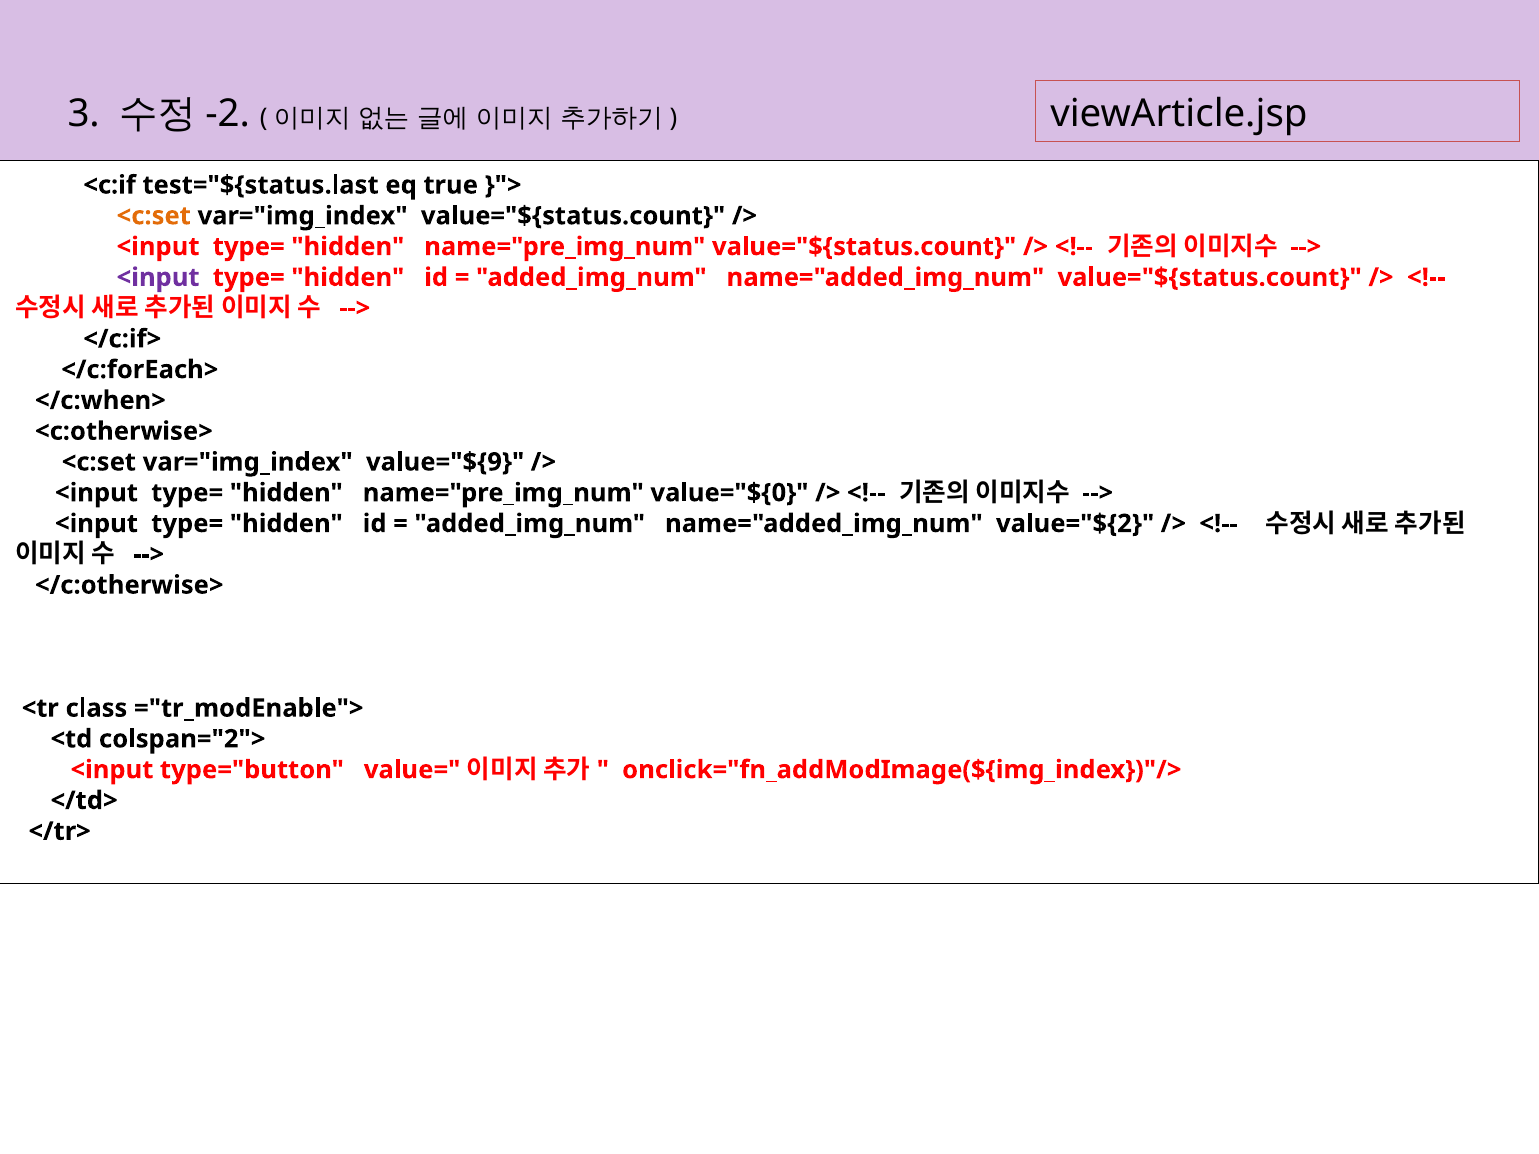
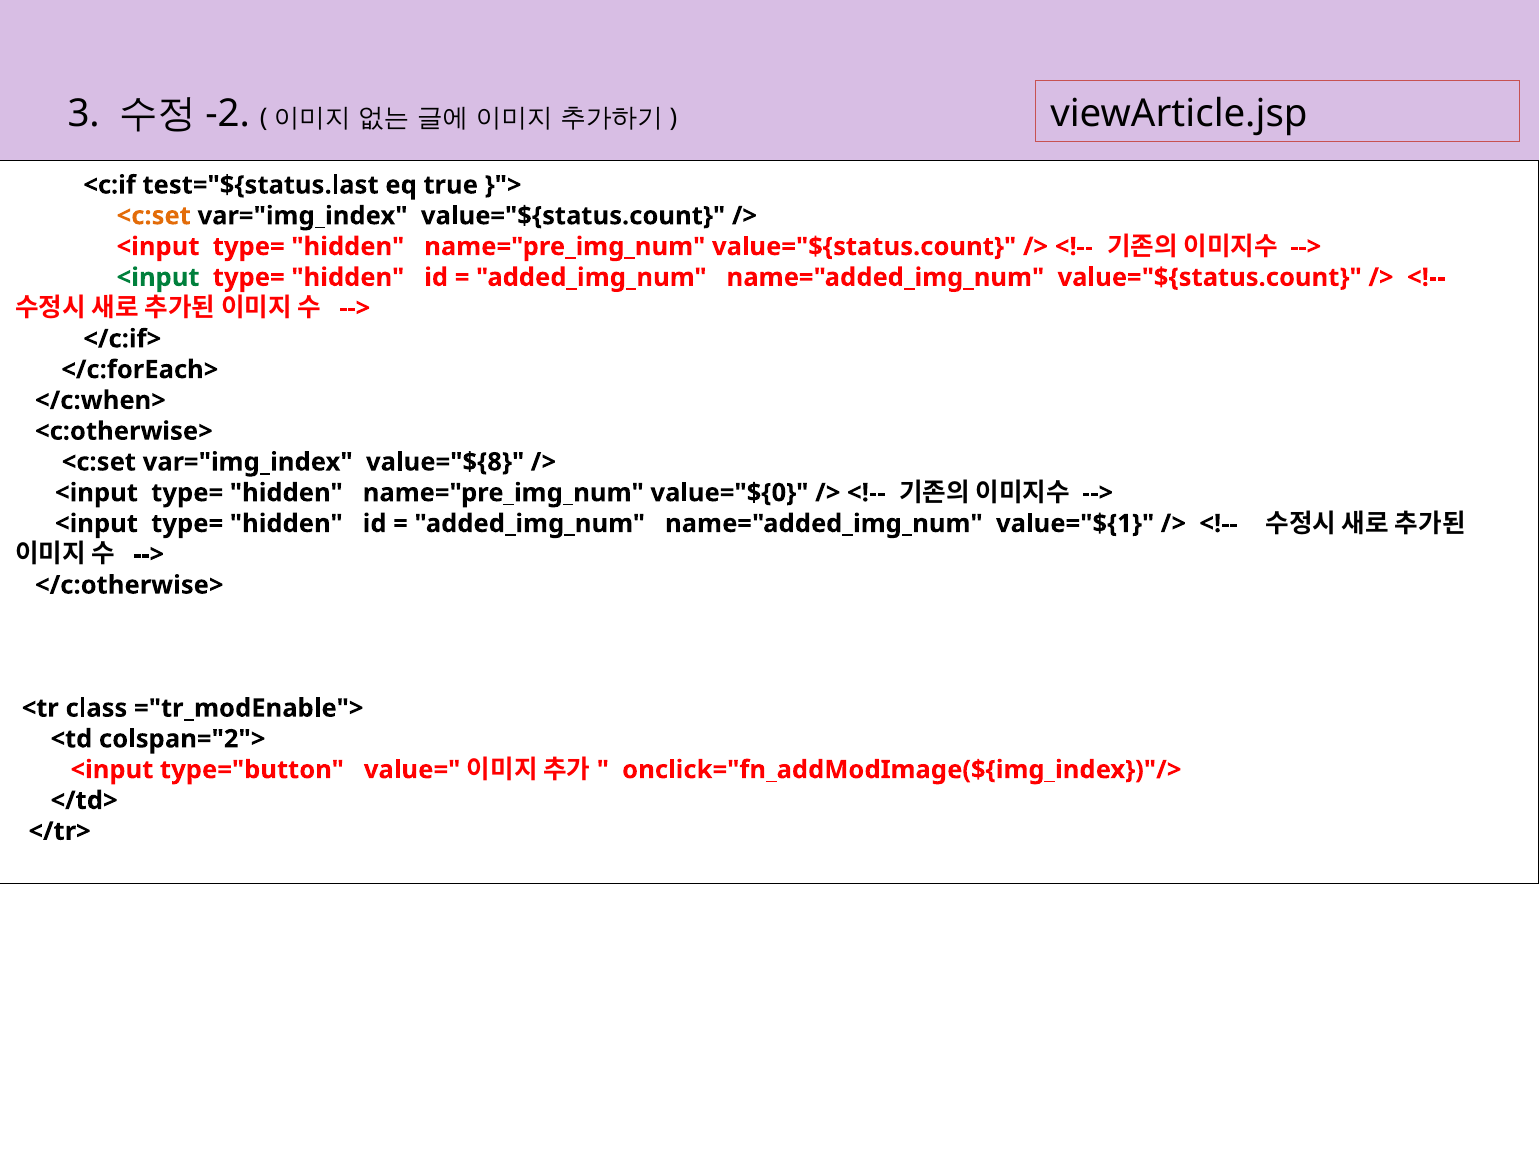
<input colour: purple -> green (158, 277)
value="${9: value="${9 -> value="${8 (445, 462)
value="${2: value="${2 -> value="${1 (1075, 524)
